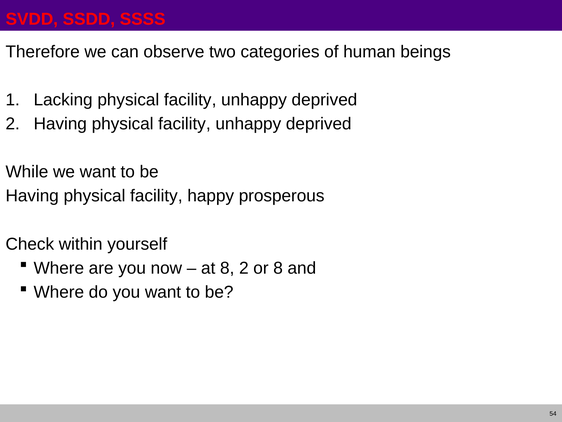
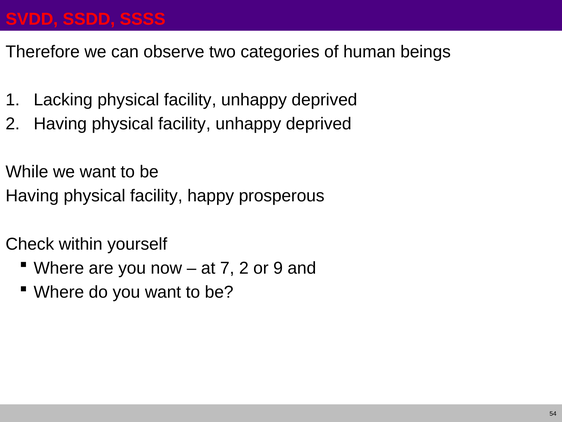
at 8: 8 -> 7 (227, 268)
or 8: 8 -> 9 (278, 268)
